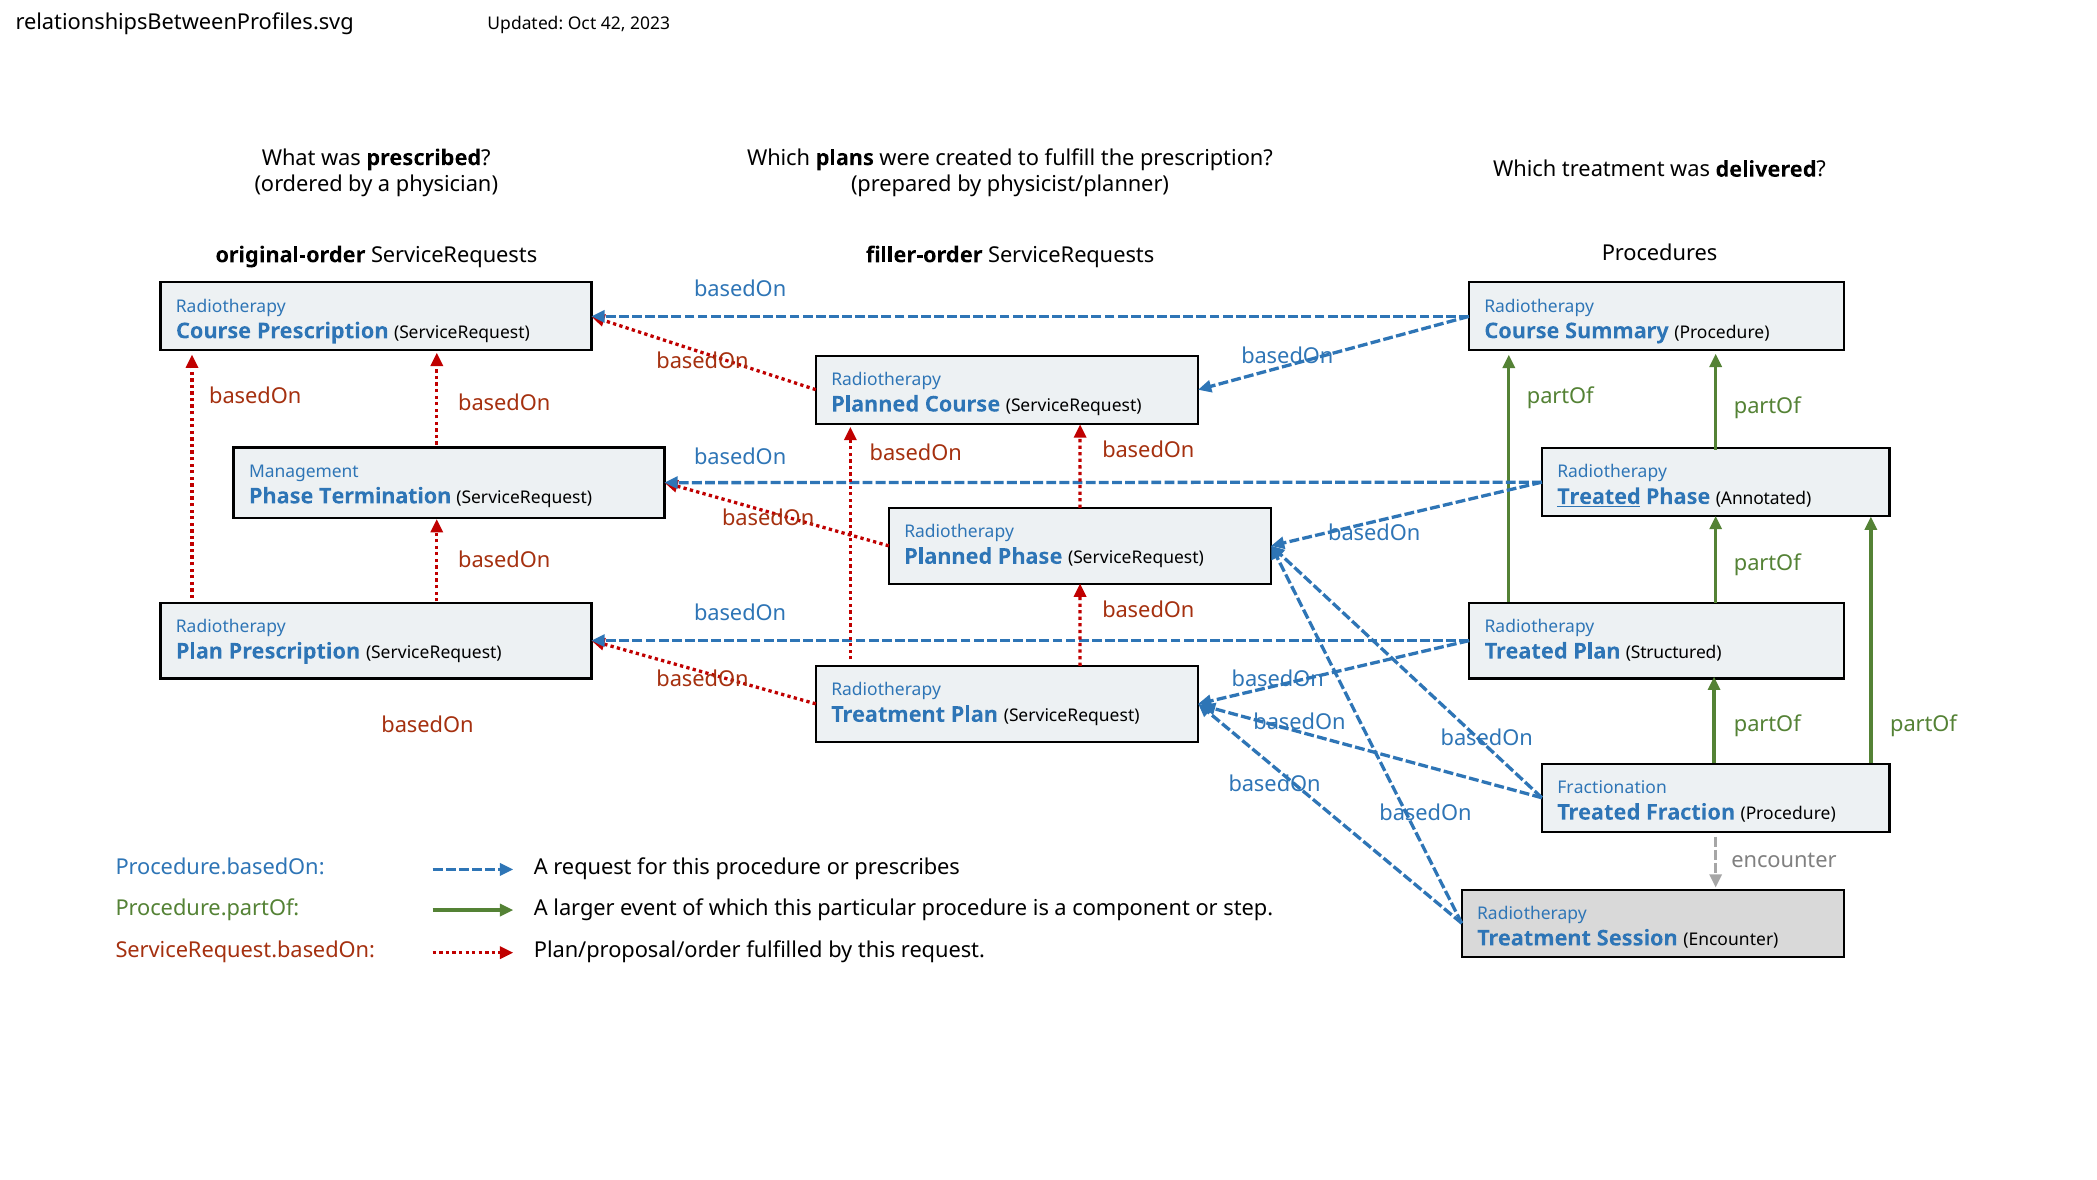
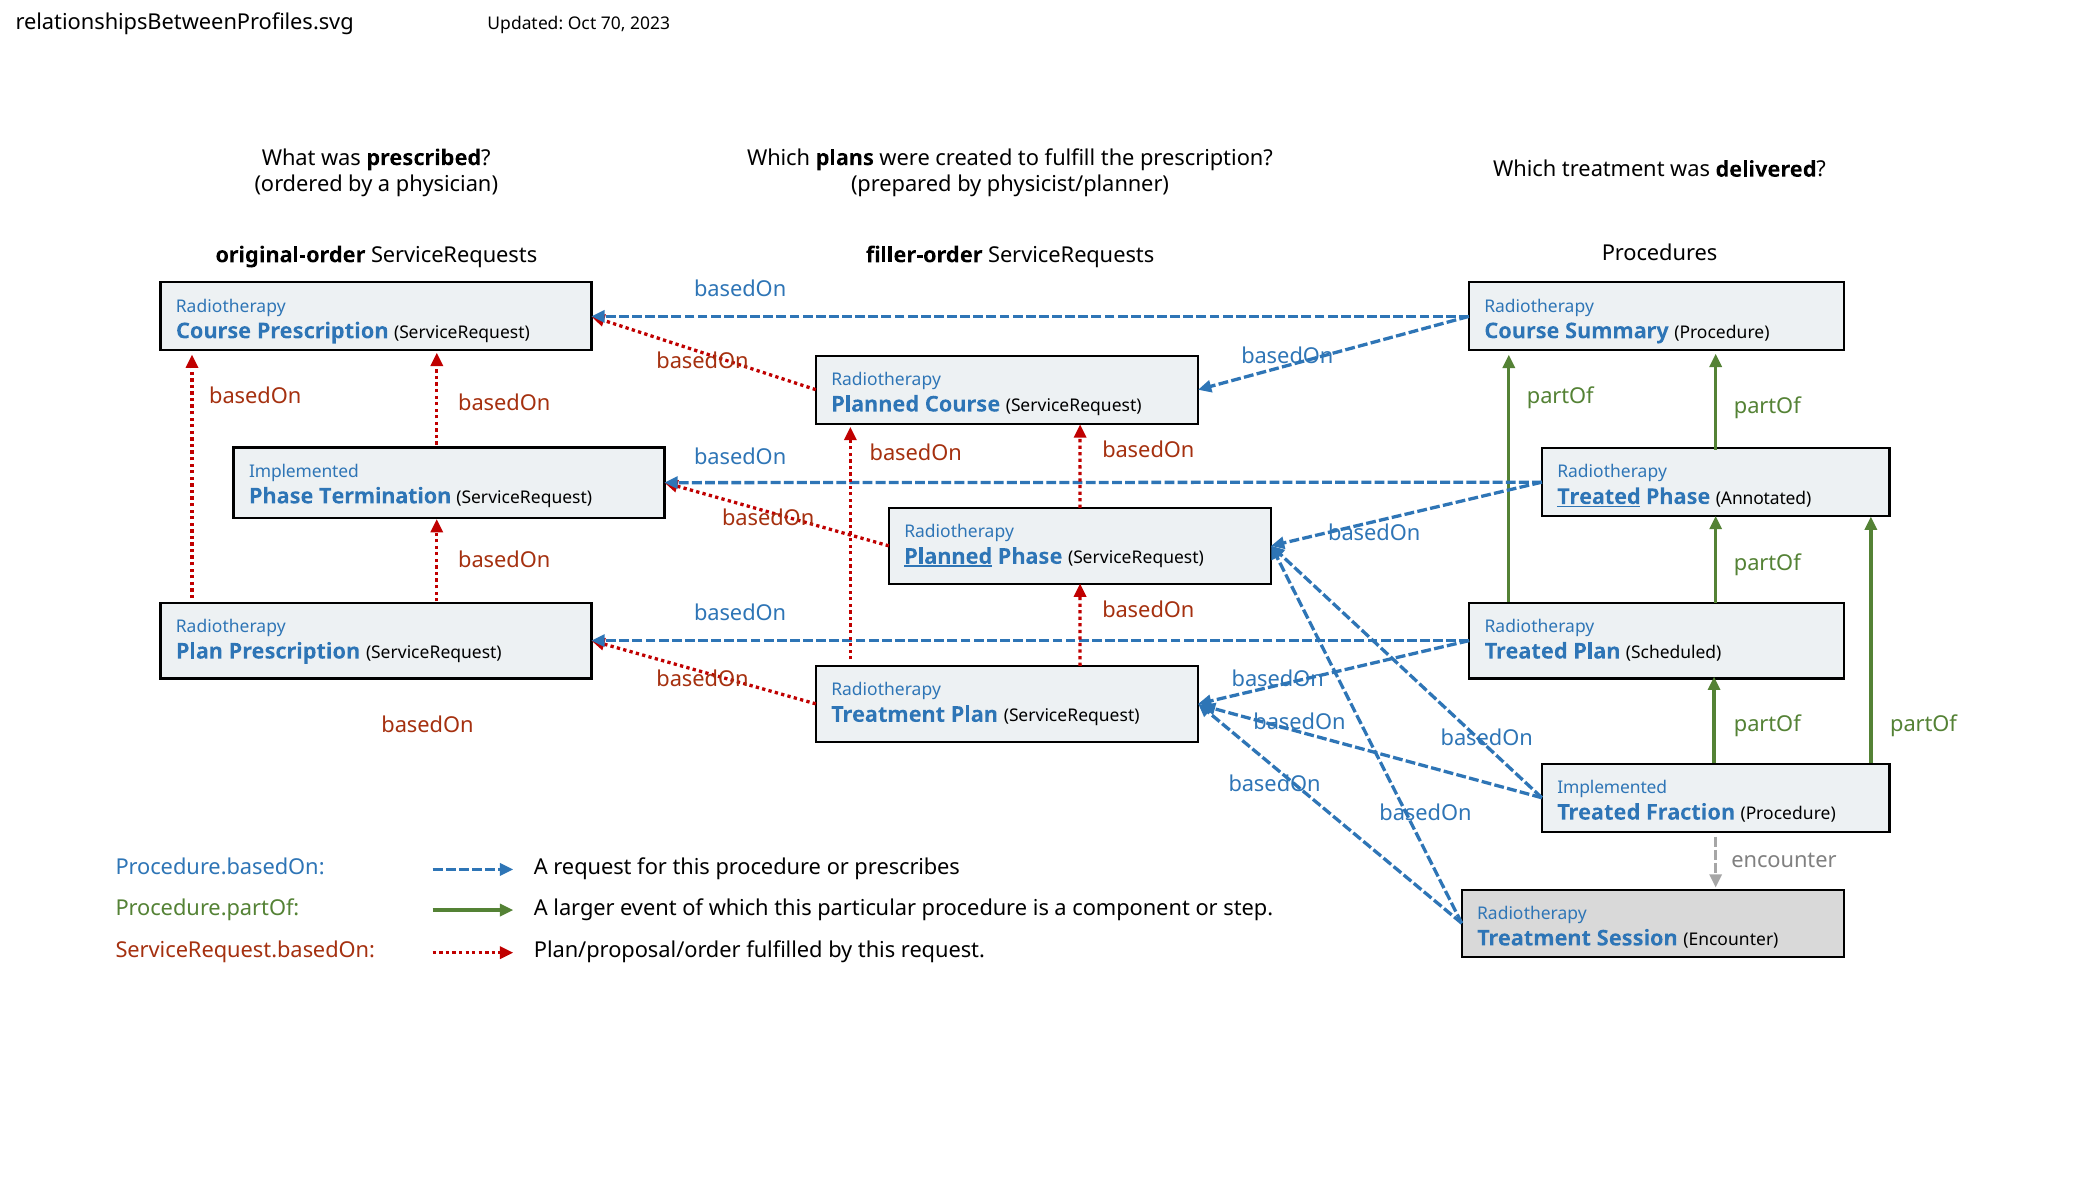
42: 42 -> 70 (613, 24)
Management: Management -> Implemented (304, 471)
Planned underline: none -> present (948, 556)
Structured: Structured -> Scheduled (1674, 653)
Fractionation: Fractionation -> Implemented (1612, 787)
